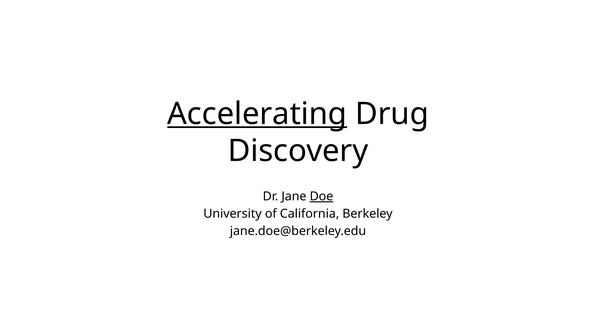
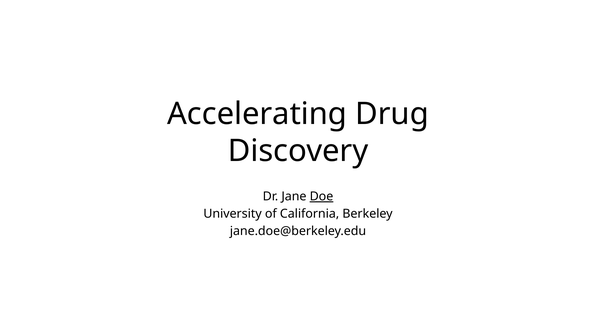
Accelerating underline: present -> none (257, 114)
